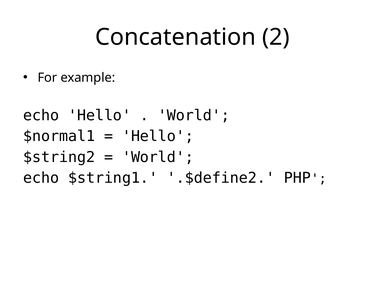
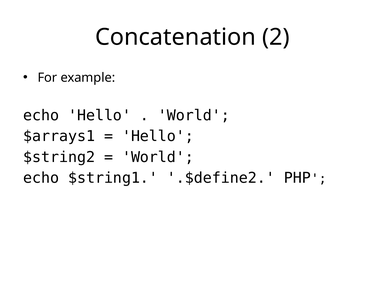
$normal1: $normal1 -> $arrays1 (59, 137)
